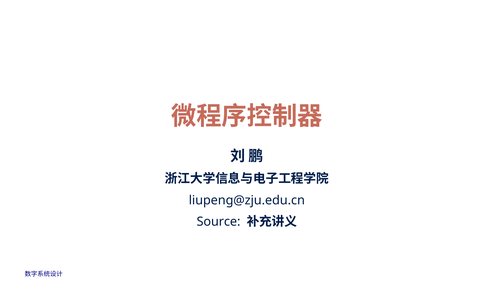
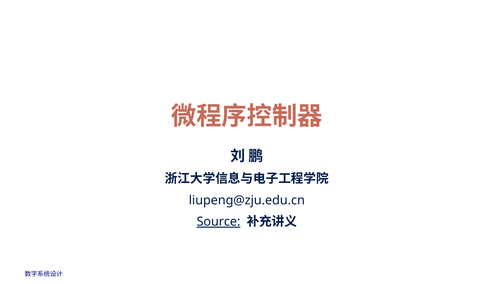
Source underline: none -> present (219, 221)
